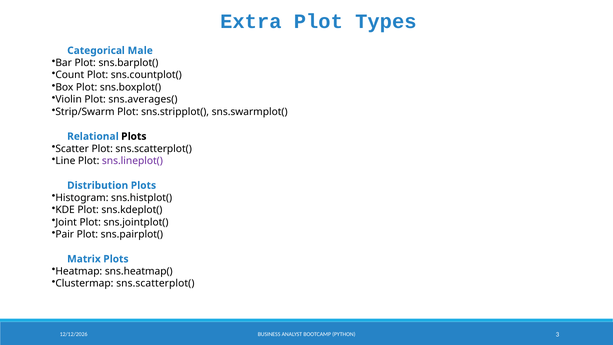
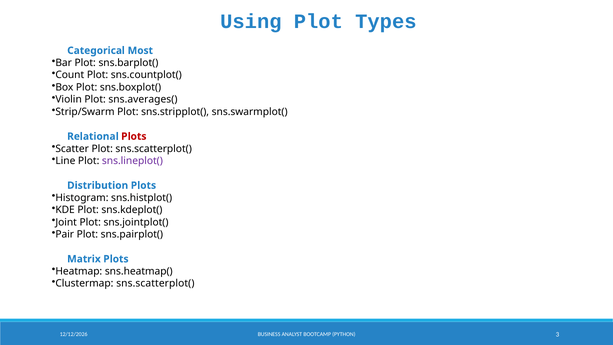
Extra: Extra -> Using (251, 21)
Male: Male -> Most (140, 51)
Plots colour: black -> red (134, 136)
